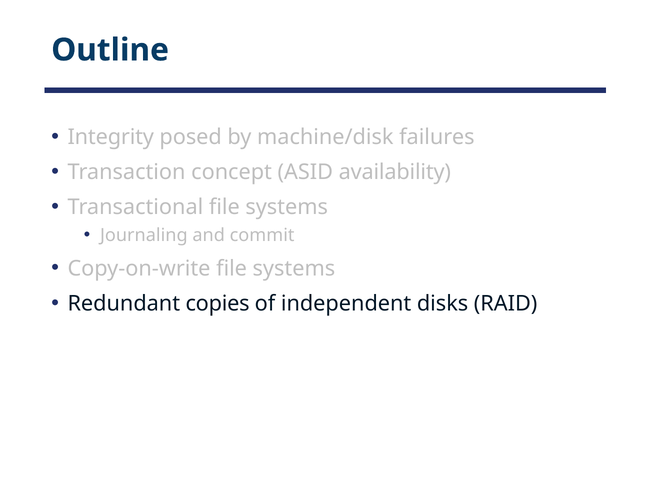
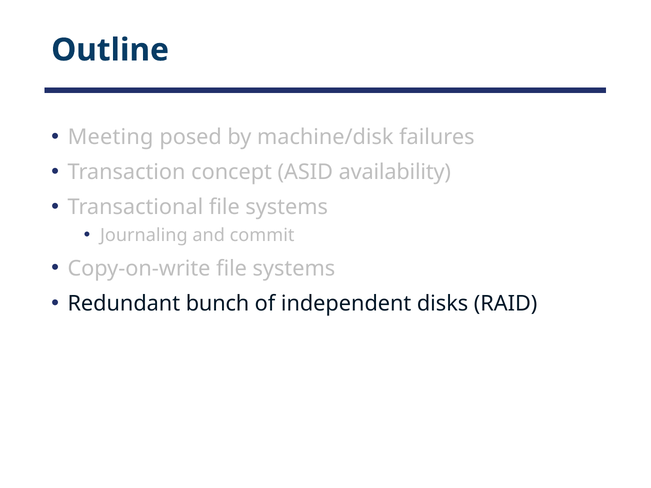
Integrity: Integrity -> Meeting (111, 137)
copies: copies -> bunch (217, 304)
